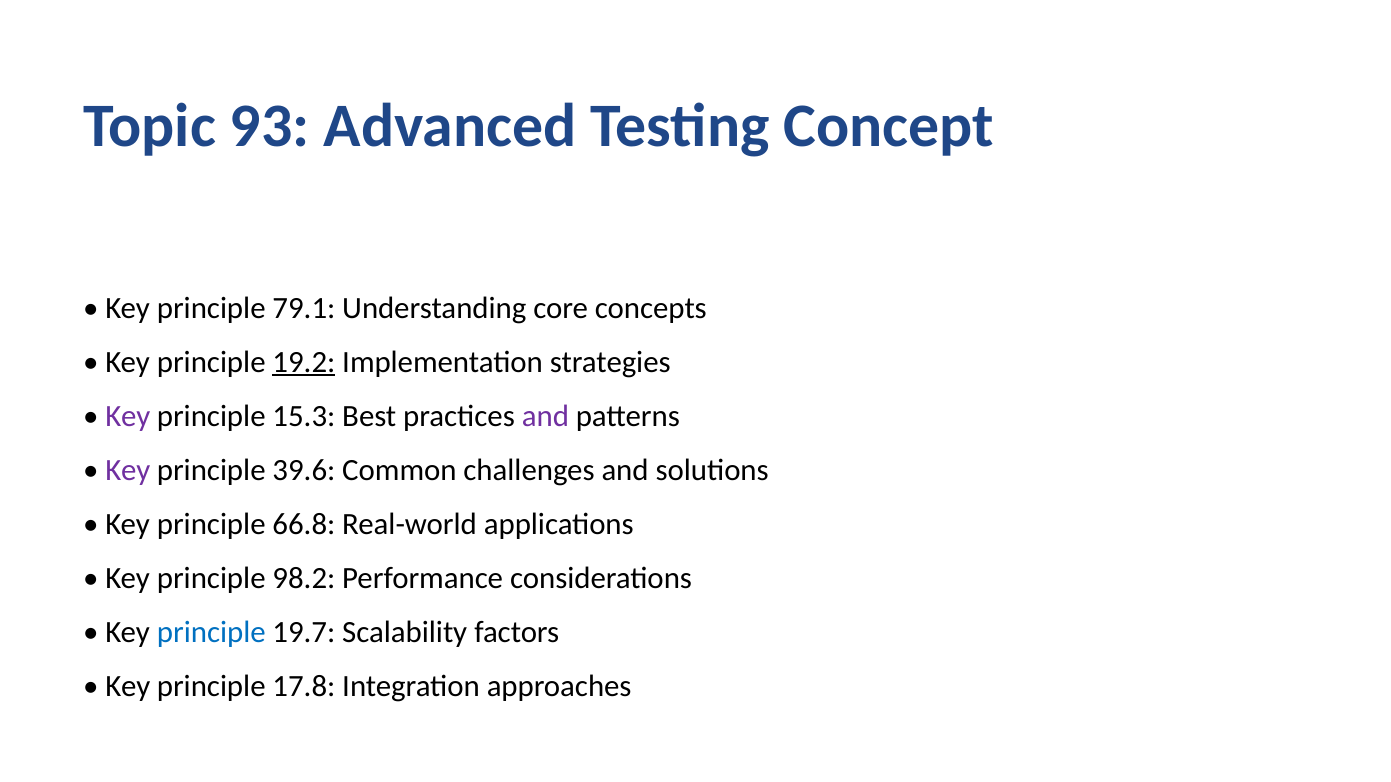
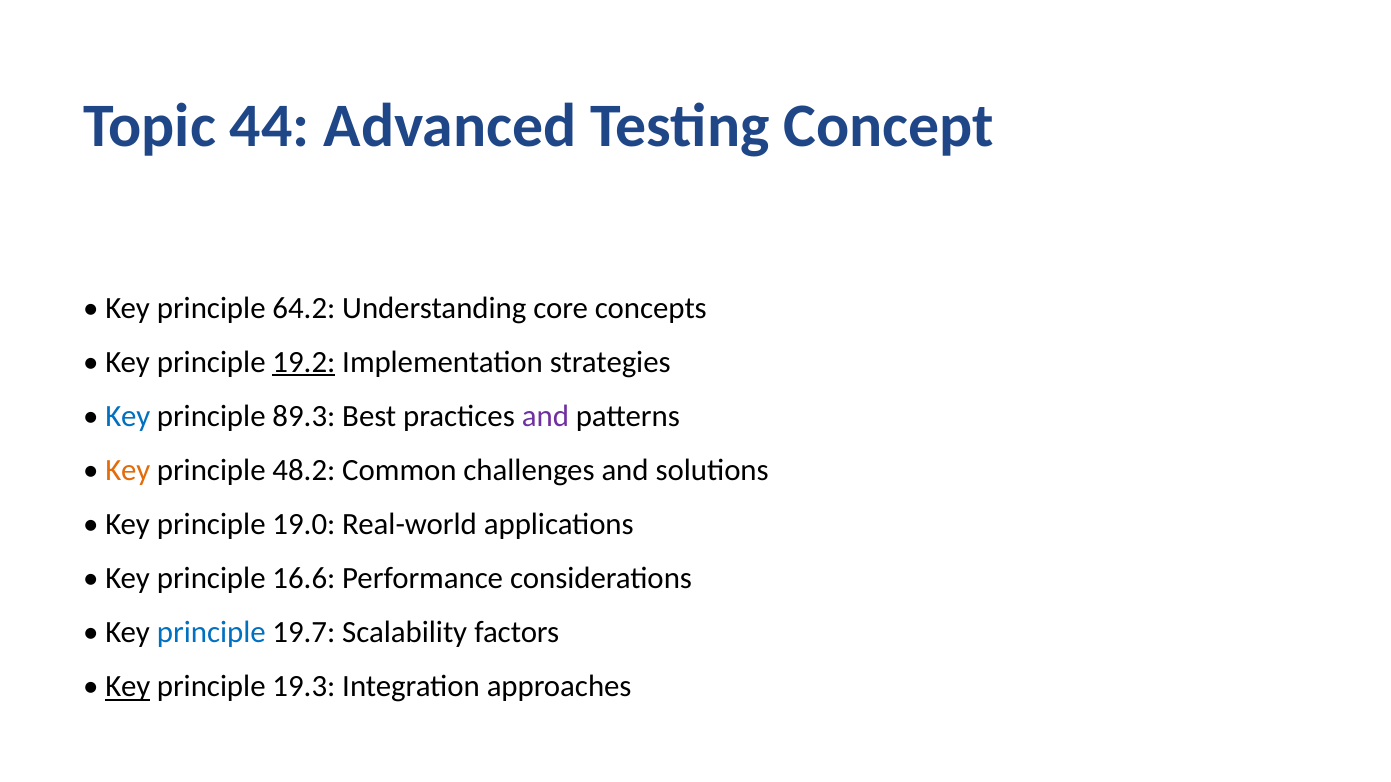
93: 93 -> 44 (270, 126)
79.1: 79.1 -> 64.2 (304, 308)
Key colour: purple -> blue (128, 416)
15.3: 15.3 -> 89.3 (304, 416)
Key colour: purple -> orange (128, 470)
39.6: 39.6 -> 48.2 (304, 470)
66.8: 66.8 -> 19.0 (304, 525)
98.2: 98.2 -> 16.6 (304, 579)
Key underline: none -> present (128, 687)
17.8: 17.8 -> 19.3 (304, 687)
